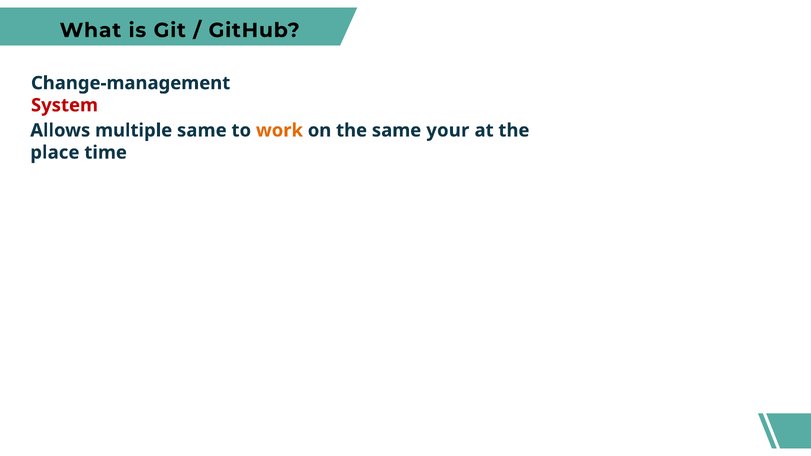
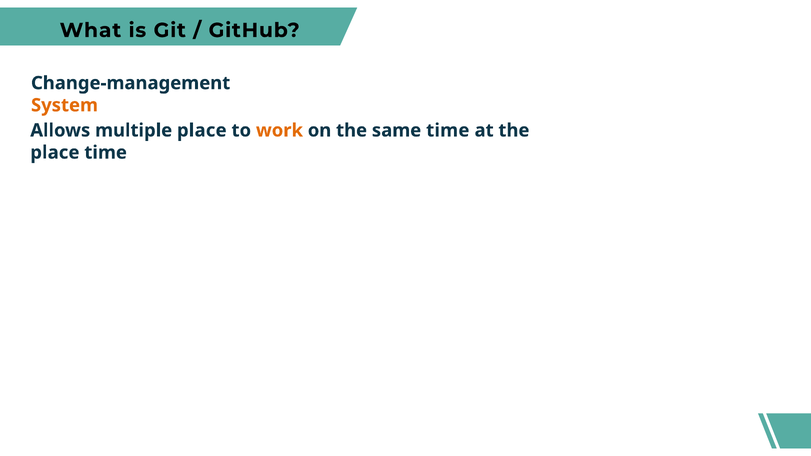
System colour: red -> orange (65, 105)
multiple same: same -> place (202, 130)
same your: your -> time (448, 130)
